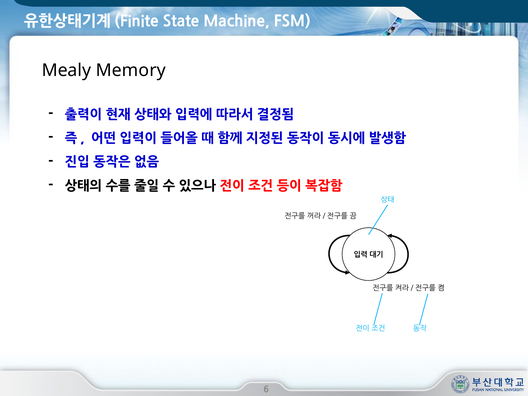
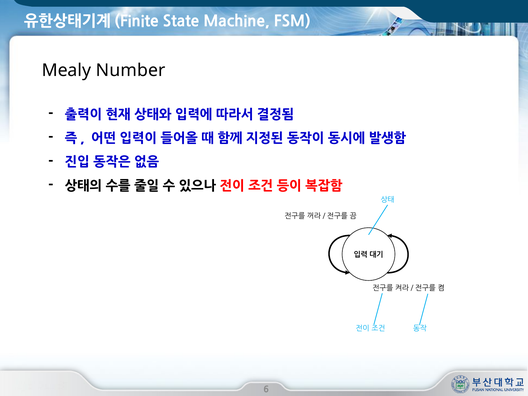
Memory: Memory -> Number (131, 71)
